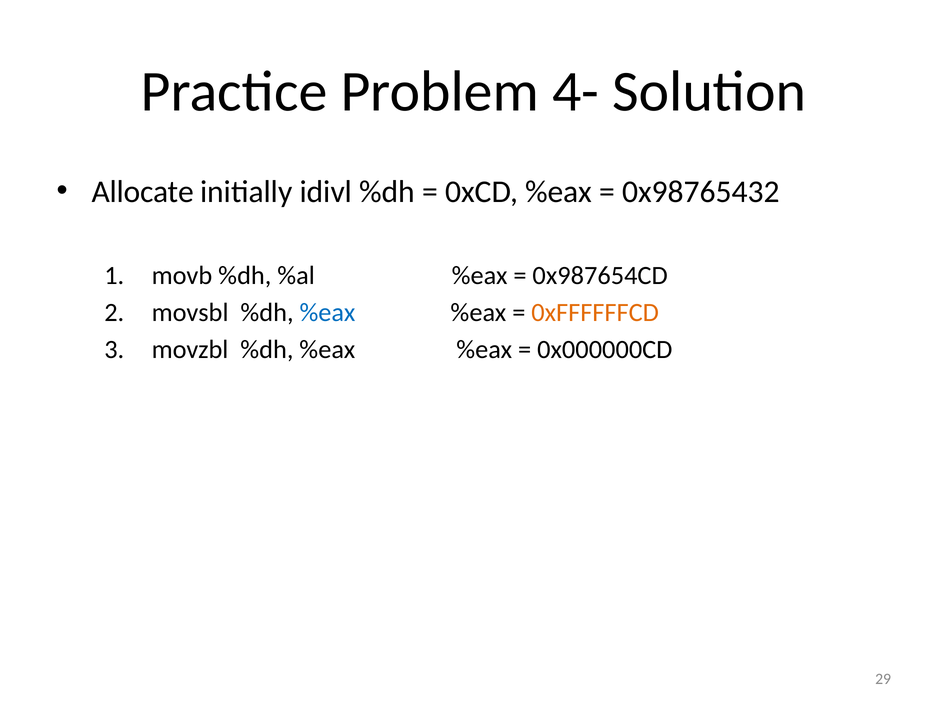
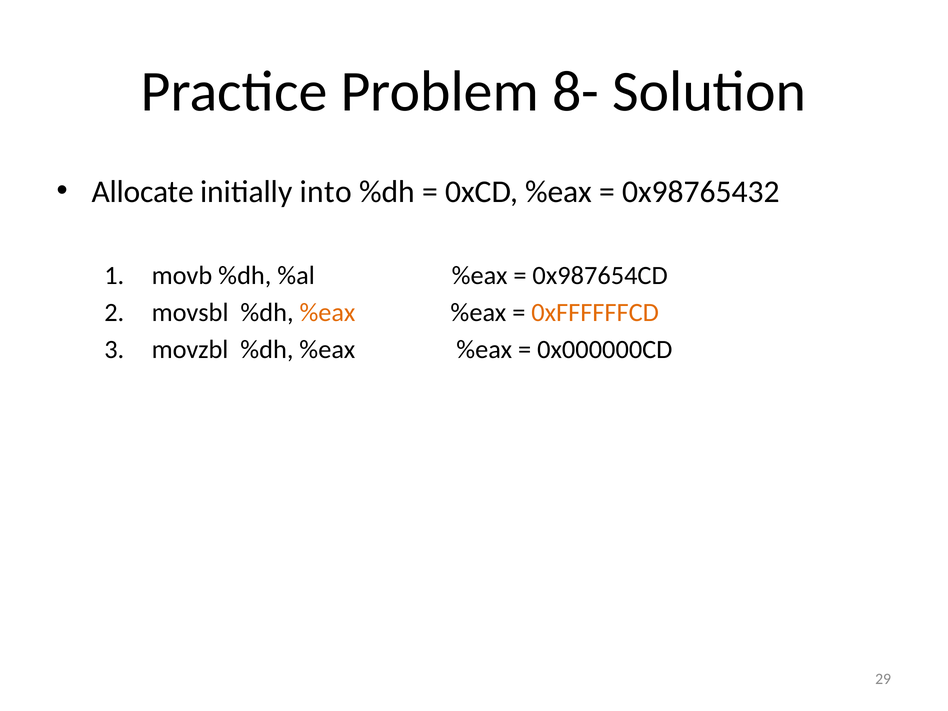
4-: 4- -> 8- (576, 92)
idivl: idivl -> into (326, 192)
%eax colour: blue -> orange (327, 313)
